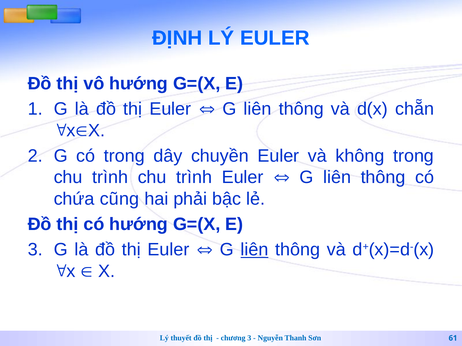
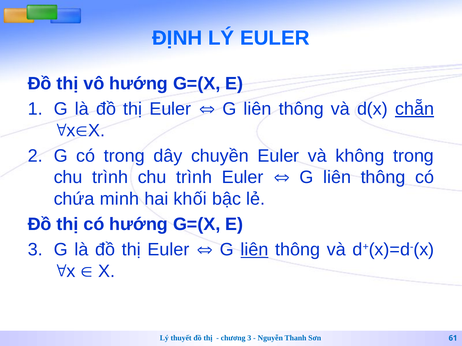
chẵn underline: none -> present (415, 109)
cũng: cũng -> minh (119, 199)
phải: phải -> khối (190, 199)
